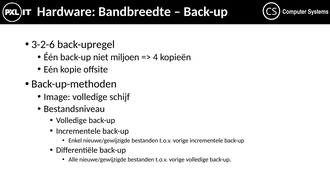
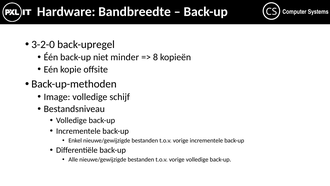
3-2-6: 3-2-6 -> 3-2-0 (43, 44)
miljoen: miljoen -> minder (125, 57)
4: 4 -> 8 (155, 57)
